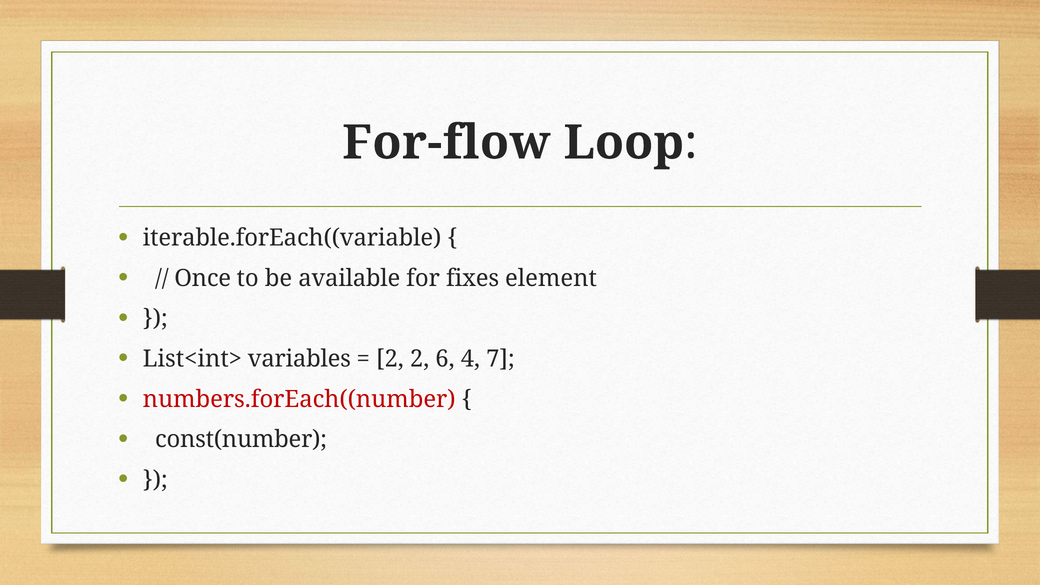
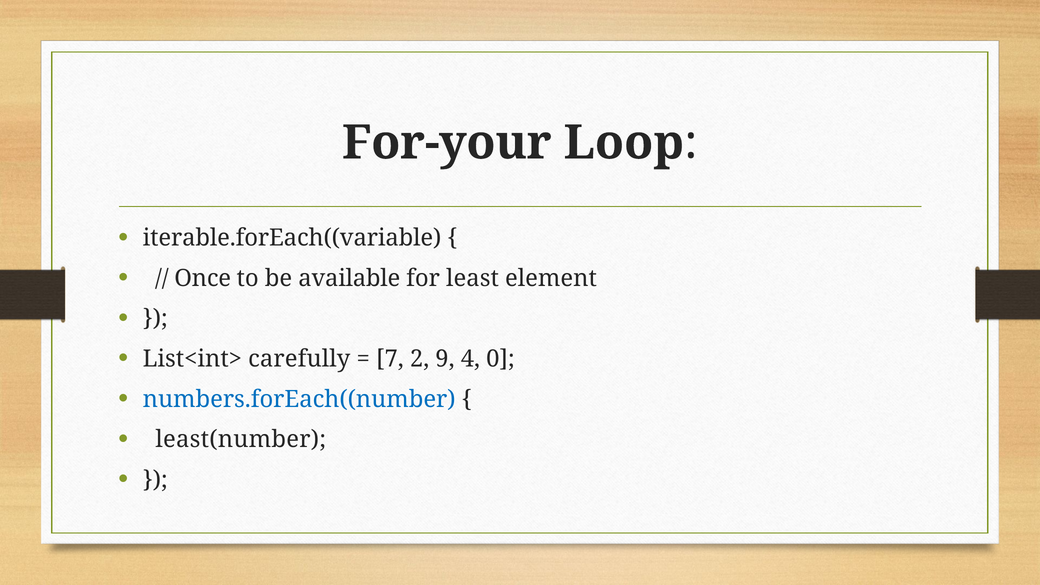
For-flow: For-flow -> For-your (447, 143)
fixes: fixes -> least (473, 278)
variables: variables -> carefully (299, 359)
2: 2 -> 7 (390, 359)
6: 6 -> 9 (445, 359)
7: 7 -> 0 (500, 359)
numbers.forEach((number colour: red -> blue (299, 399)
const(number: const(number -> least(number (241, 439)
